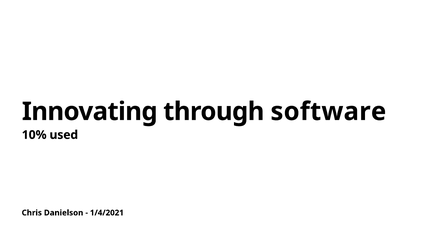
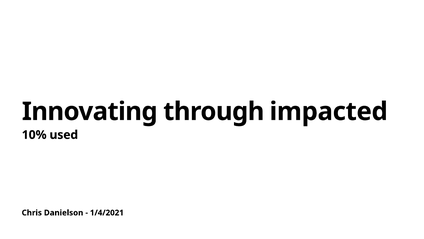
software: software -> impacted (329, 111)
